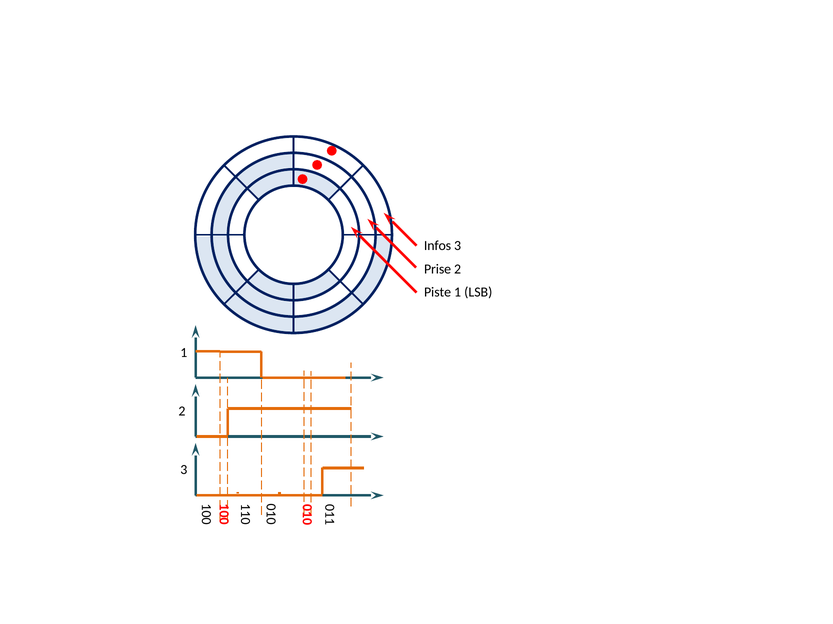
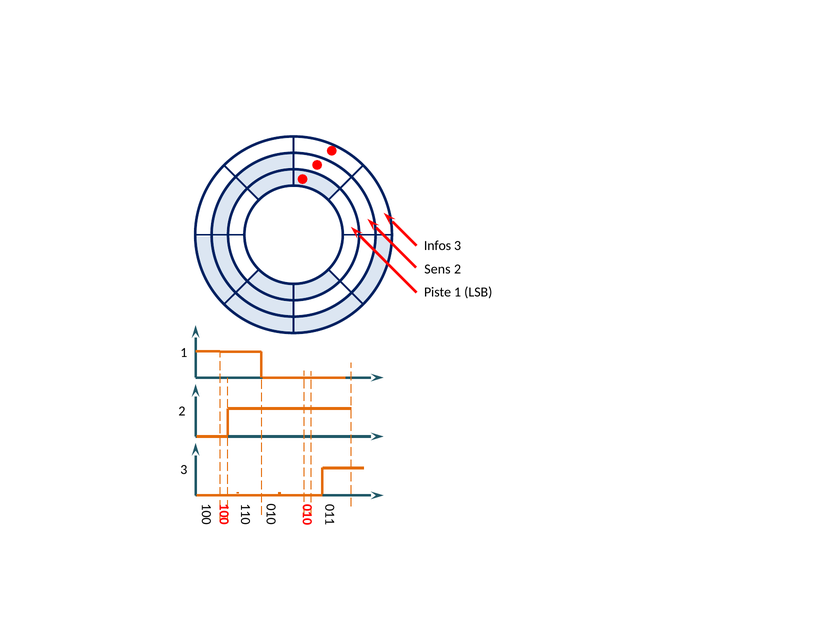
Prise: Prise -> Sens (437, 270)
